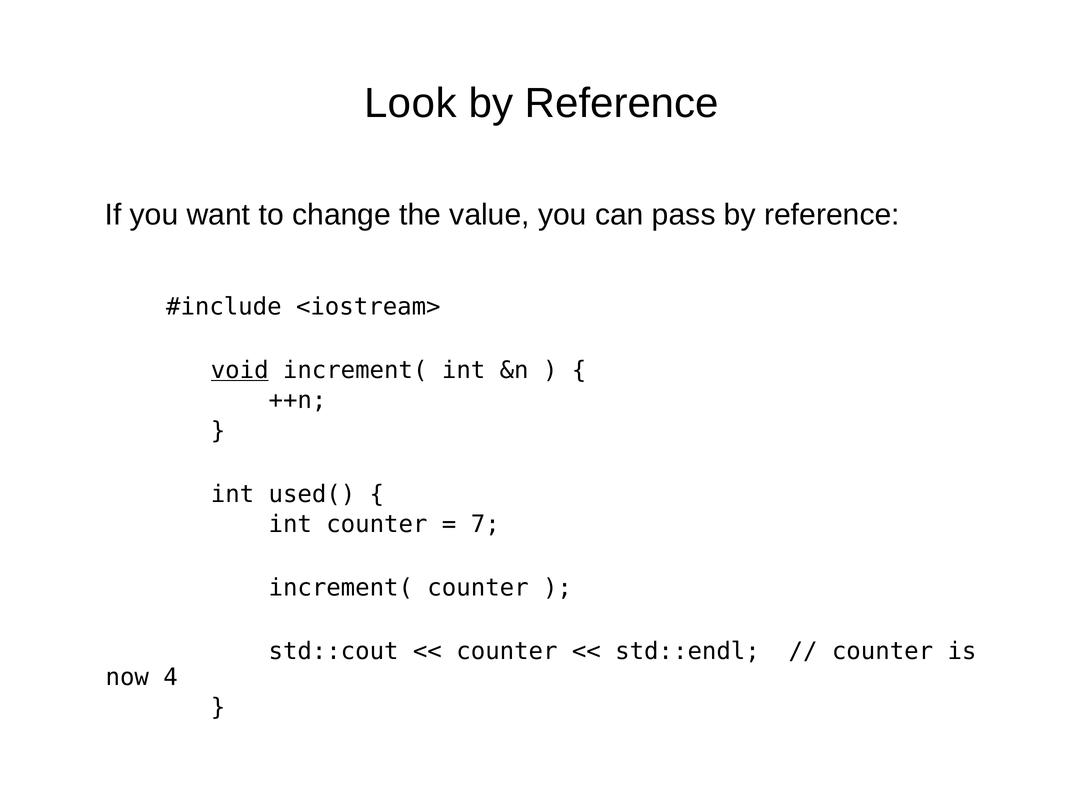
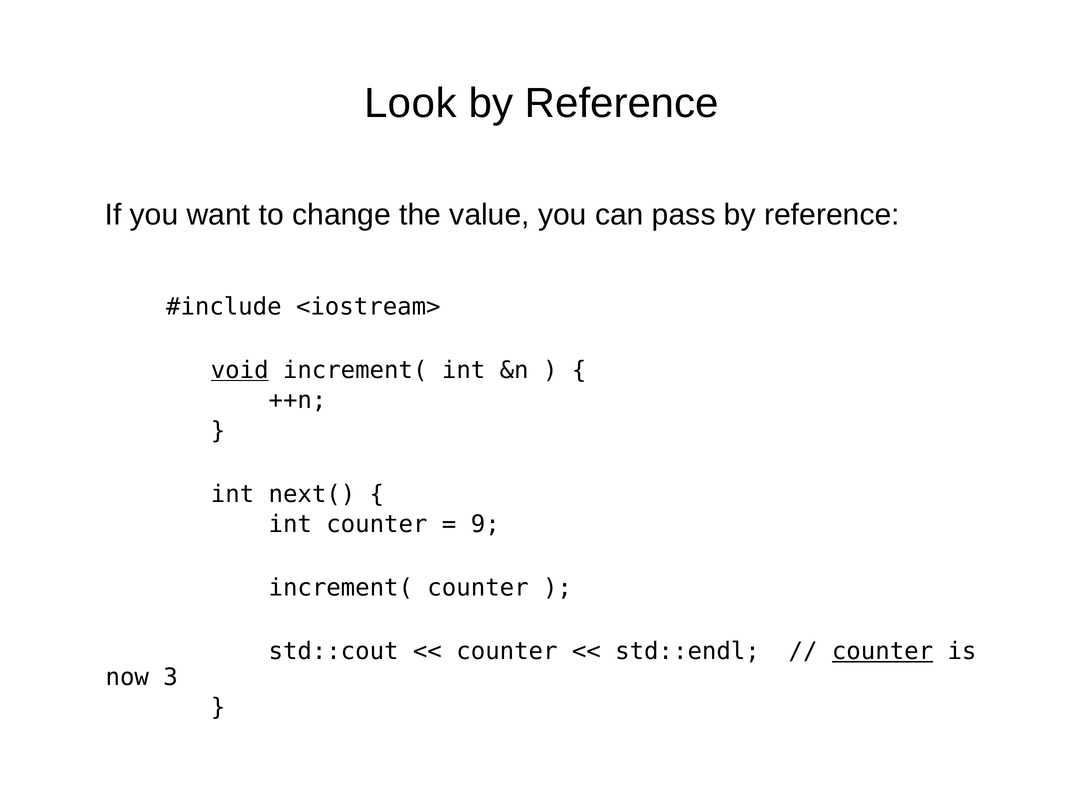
used(: used( -> next( (312, 494)
7: 7 -> 9 (485, 525)
counter underline: none -> present (883, 651)
4: 4 -> 3 (171, 677)
